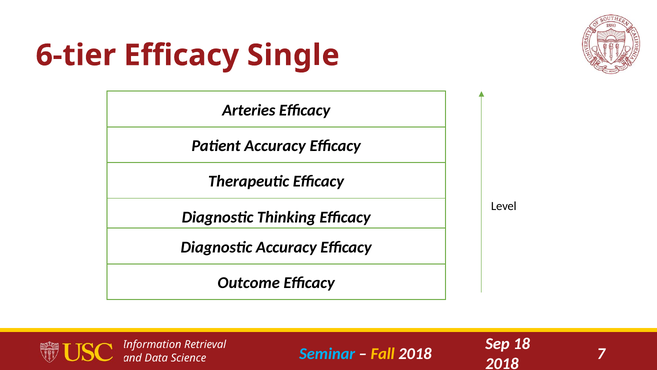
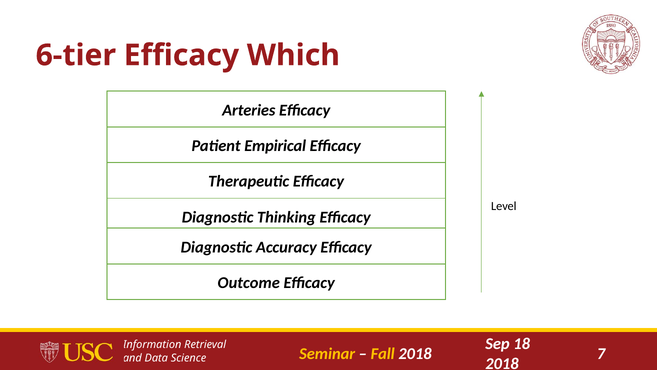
Single: Single -> Which (293, 55)
Patient Accuracy: Accuracy -> Empirical (275, 146)
Seminar colour: light blue -> yellow (327, 353)
